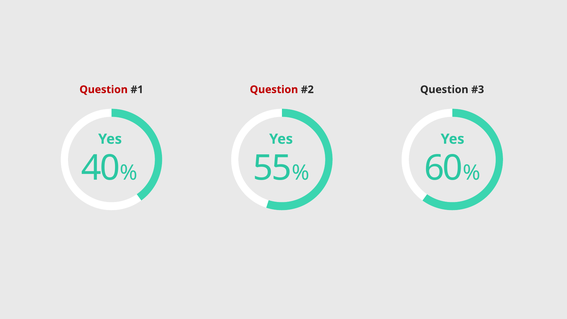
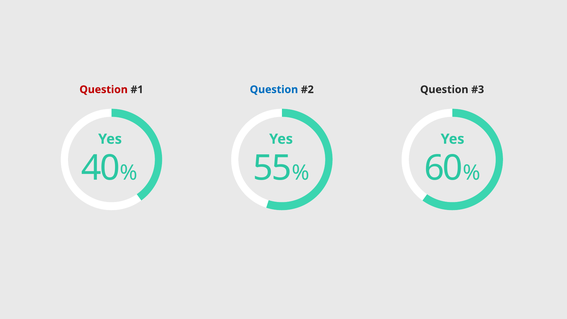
Question colour: red -> blue (274, 90)
